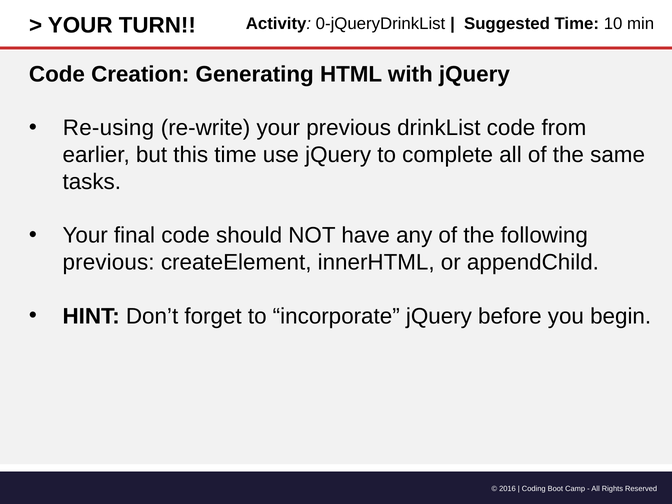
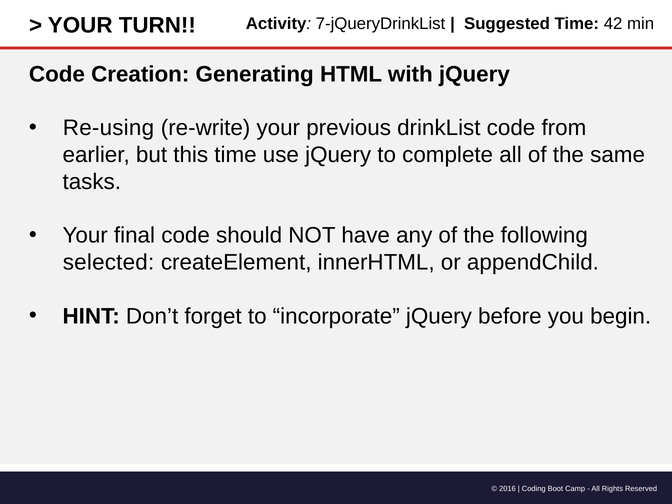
0-jQueryDrinkList: 0-jQueryDrinkList -> 7-jQueryDrinkList (381, 24)
10: 10 -> 42 (613, 24)
previous: previous -> selected (109, 262)
